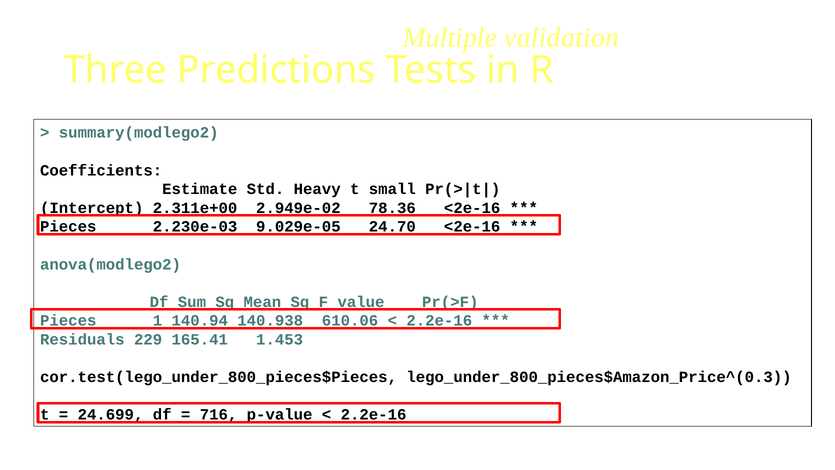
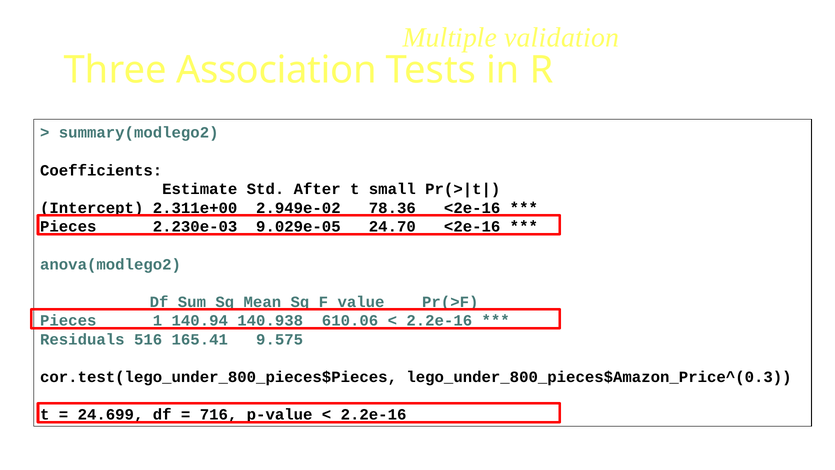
Predictions: Predictions -> Association (276, 70)
Heavy: Heavy -> After (317, 189)
229: 229 -> 516 (148, 339)
1.453: 1.453 -> 9.575 (280, 339)
